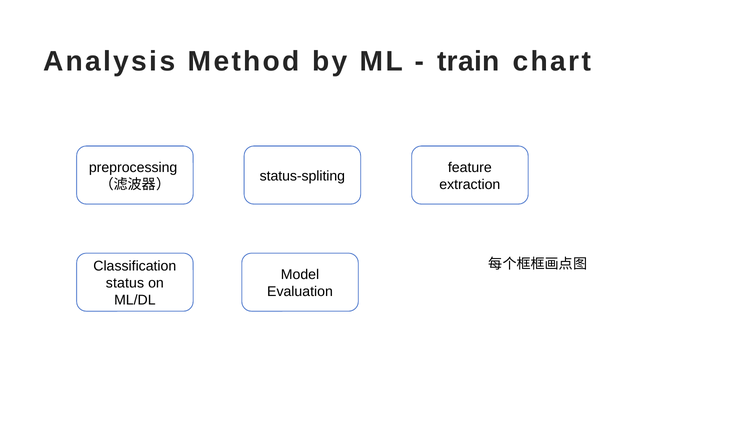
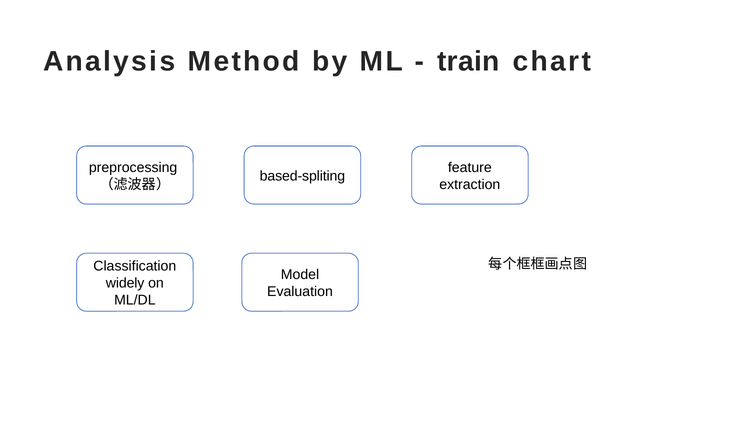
status-spliting: status-spliting -> based-spliting (302, 176)
status: status -> widely (125, 283)
